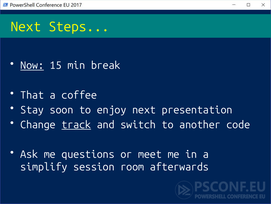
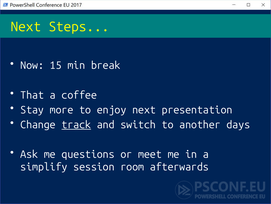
Now underline: present -> none (32, 65)
soon: soon -> more (62, 110)
code: code -> days (238, 124)
